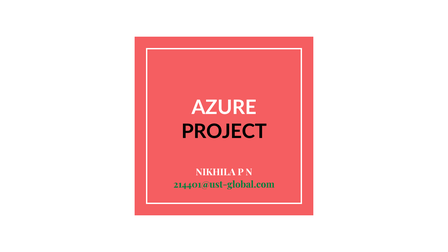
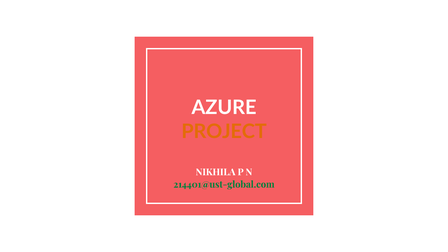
PROJECT colour: black -> orange (224, 132)
